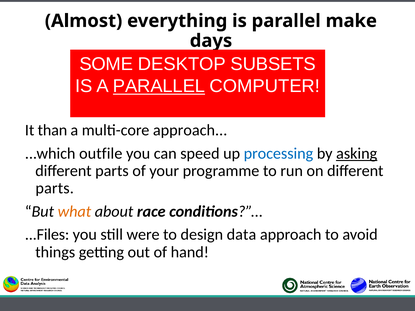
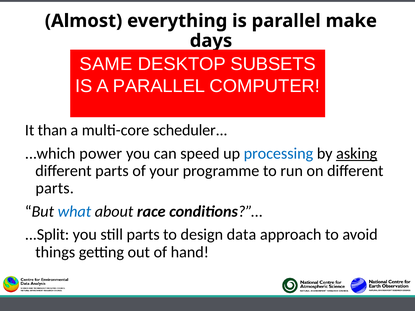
SOME: SOME -> SAME (106, 64)
PARALLEL underline: present -> none (159, 86)
multi-core approach: approach -> scheduler (190, 130)
outfile: outfile -> power (101, 154)
what colour: orange -> blue (74, 212)
...Files: ...Files -> ...Split (47, 235)
still were: were -> parts (143, 235)
